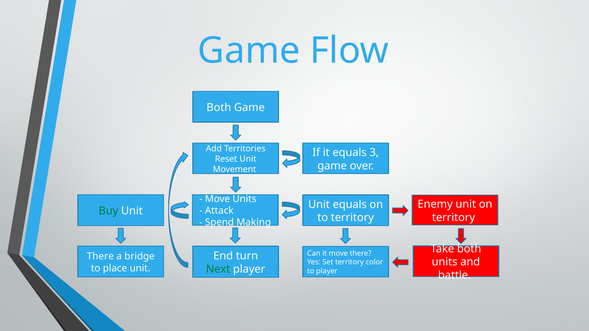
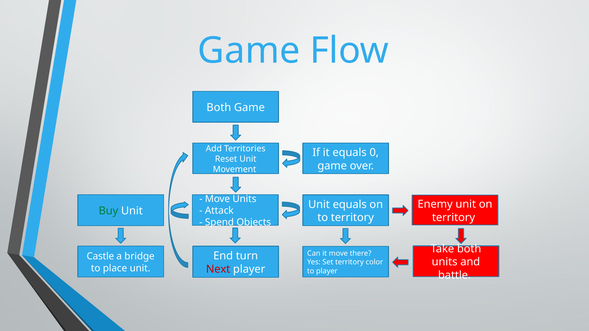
3: 3 -> 0 (374, 153)
Making: Making -> Objects (254, 223)
There: There -> Castle (100, 257)
Next colour: green -> red (218, 269)
